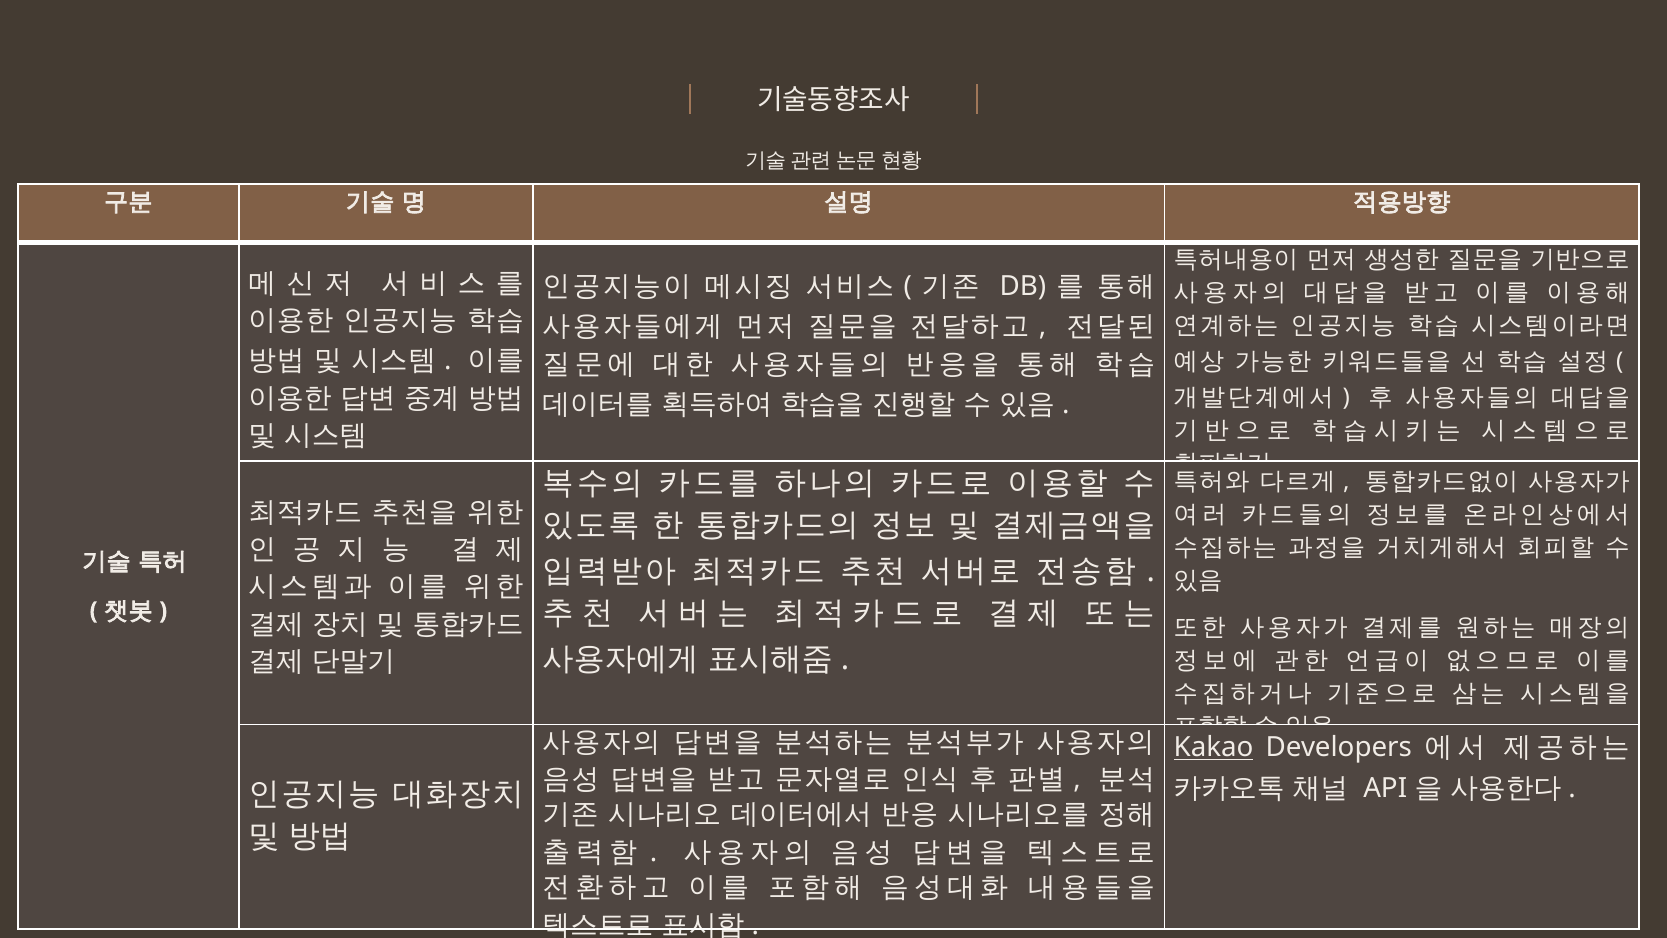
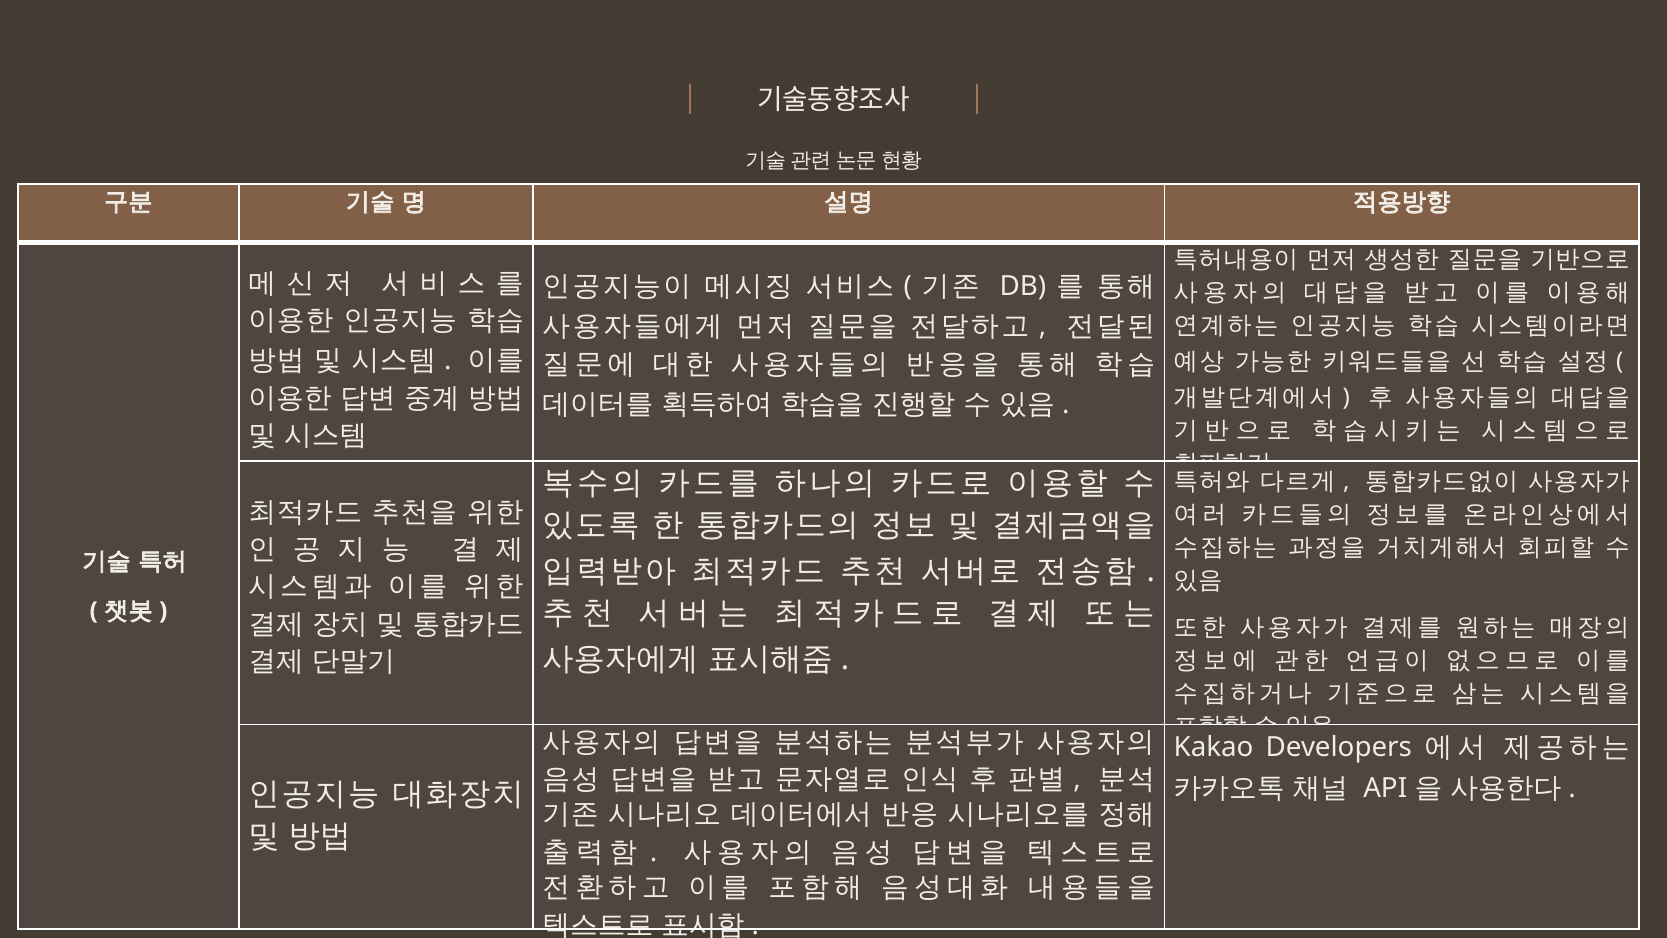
Kakao underline: present -> none (1214, 747)
